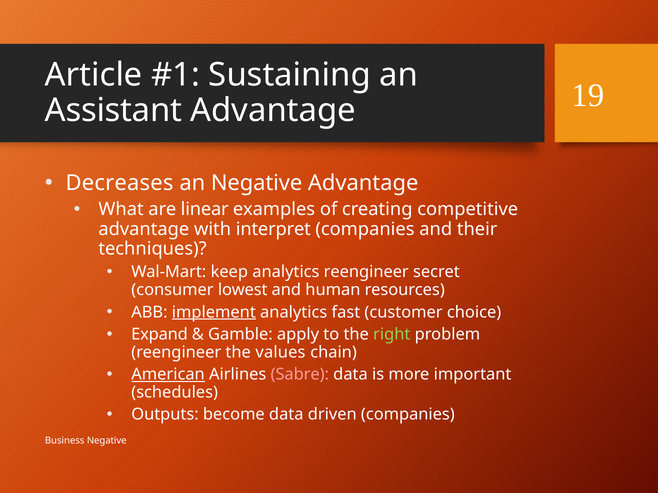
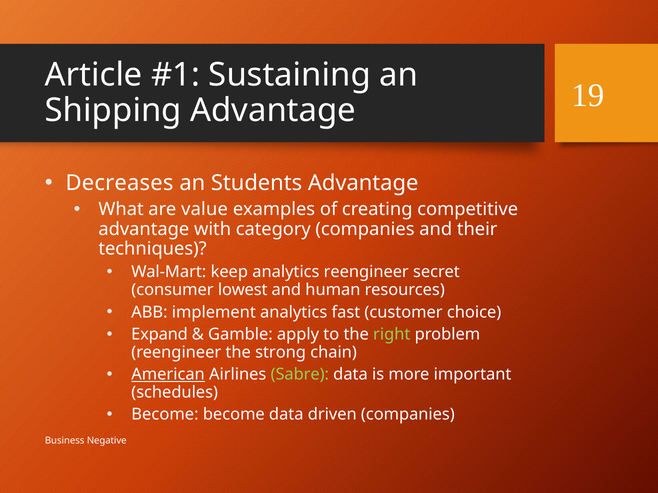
Assistant: Assistant -> Shipping (113, 111)
an Negative: Negative -> Students (257, 183)
linear: linear -> value (205, 209)
interpret: interpret -> category (273, 229)
implement underline: present -> none (214, 312)
values: values -> strong (281, 353)
Sabre colour: pink -> light green (300, 375)
Outputs: Outputs -> Become (165, 415)
